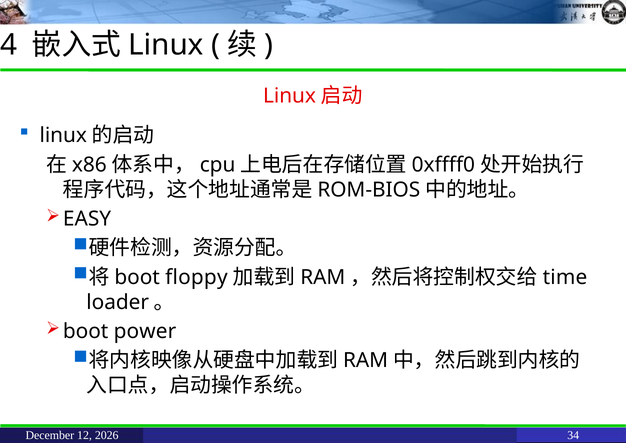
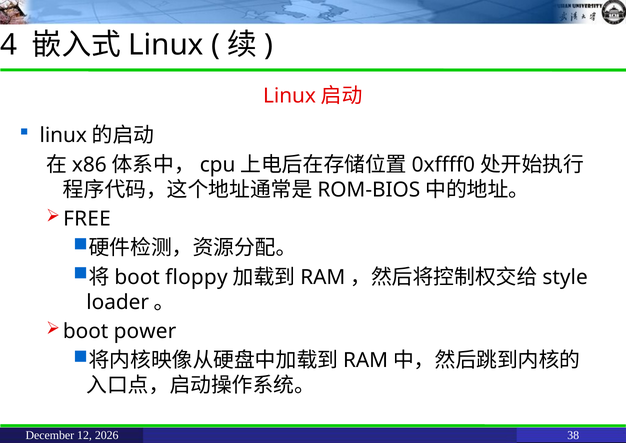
EASY: EASY -> FREE (87, 219)
time: time -> style (565, 277)
34: 34 -> 38 (573, 436)
